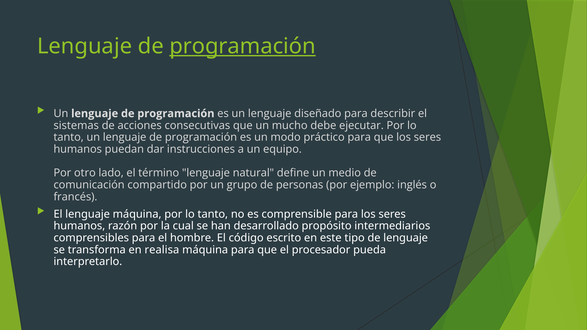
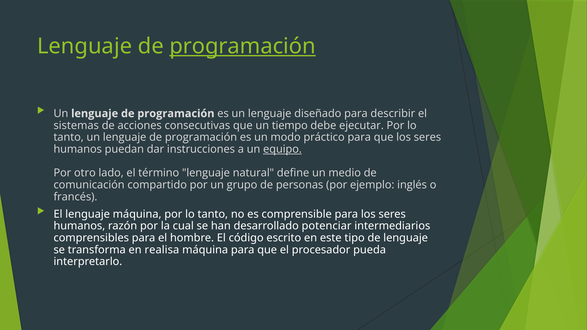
mucho: mucho -> tiempo (290, 125)
equipo underline: none -> present (282, 149)
propósito: propósito -> potenciar (327, 226)
